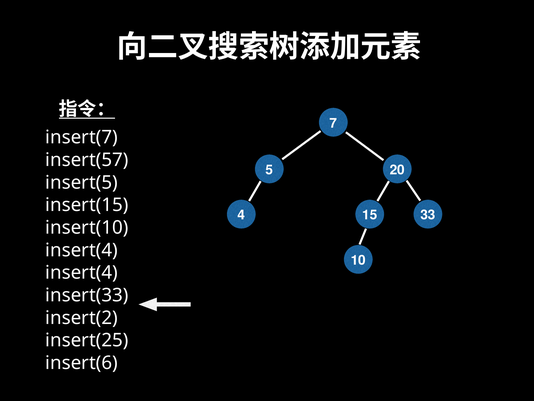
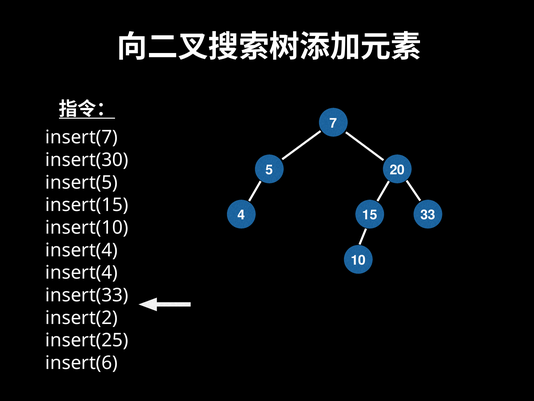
insert(57: insert(57 -> insert(30 (87, 160)
